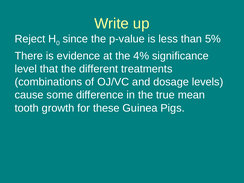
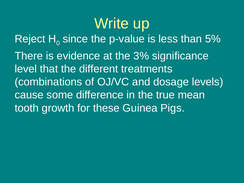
4%: 4% -> 3% (141, 56)
